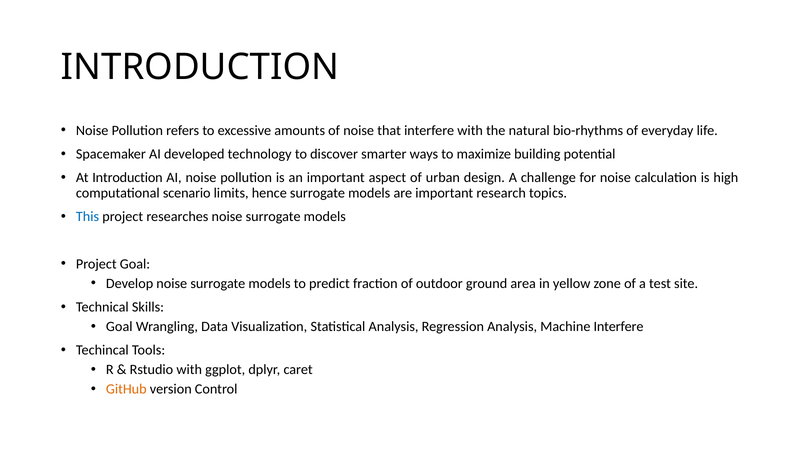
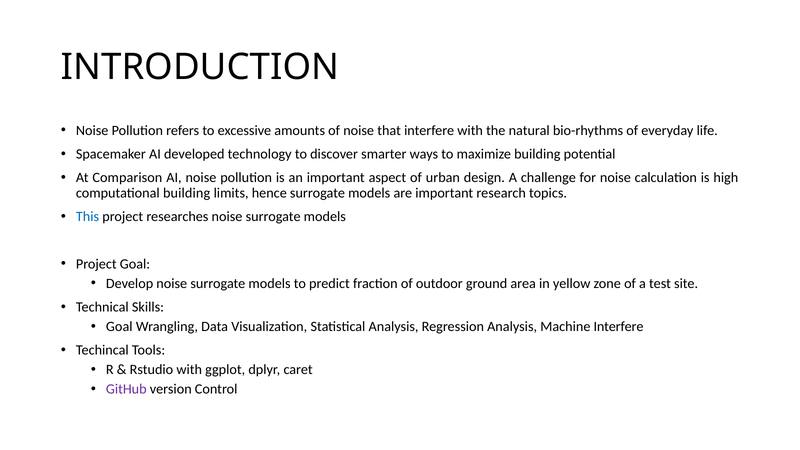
At Introduction: Introduction -> Comparison (127, 178)
computational scenario: scenario -> building (187, 193)
GitHub colour: orange -> purple (126, 389)
